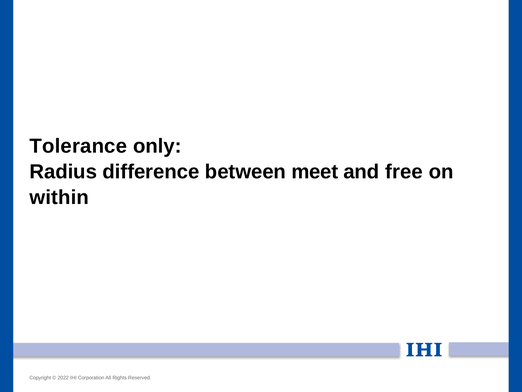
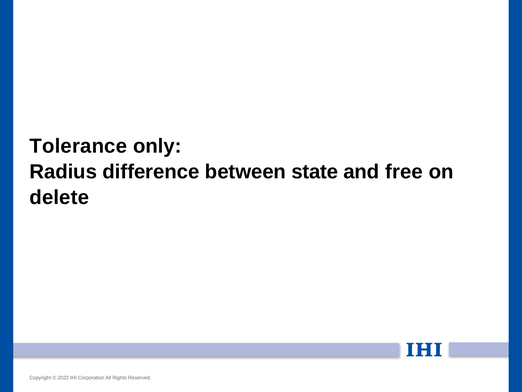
meet: meet -> state (315, 172)
within: within -> delete (59, 197)
